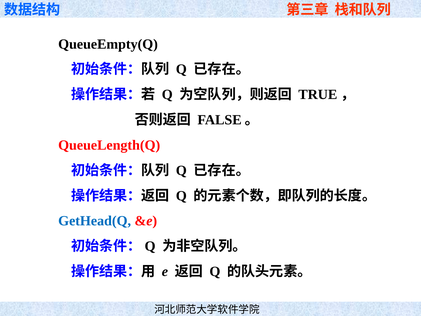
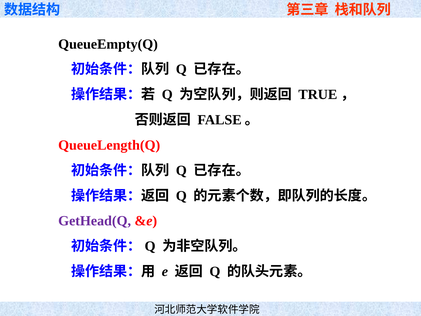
GetHead(Q colour: blue -> purple (95, 221)
